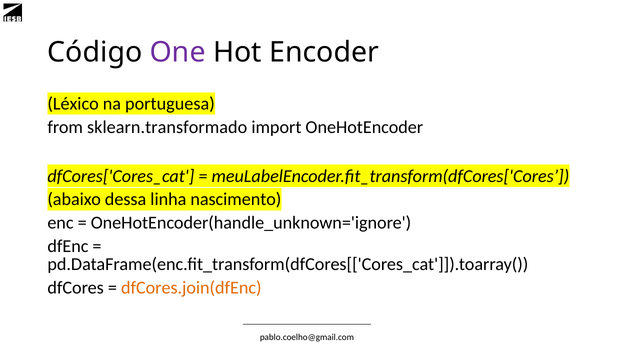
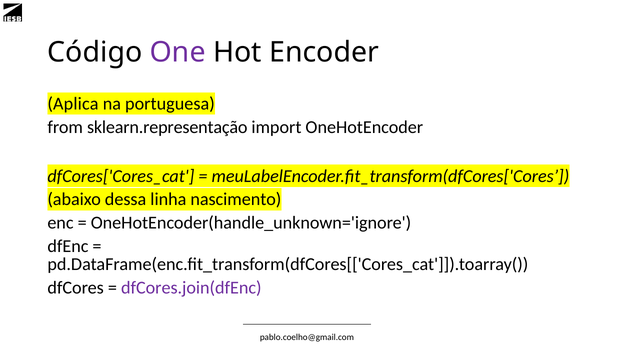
Léxico: Léxico -> Aplica (73, 104)
sklearn.transformado: sklearn.transformado -> sklearn.representação (167, 127)
dfCores.join(dfEnc colour: orange -> purple (191, 287)
